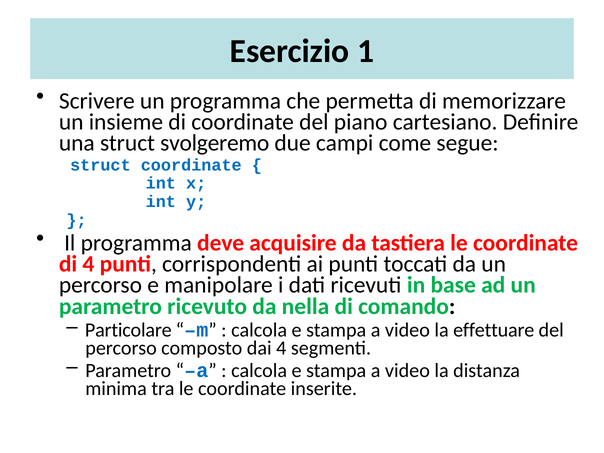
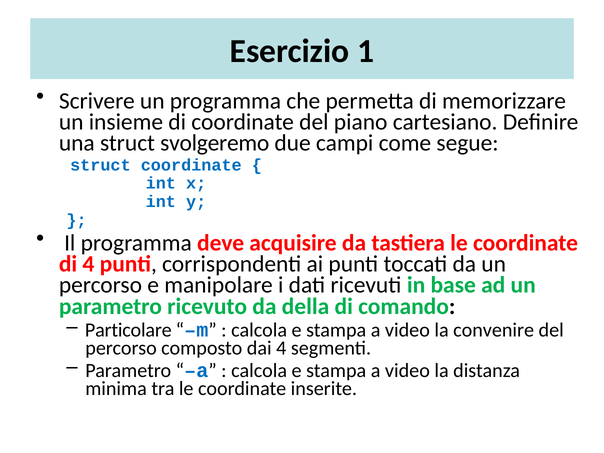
nella: nella -> della (305, 306)
effettuare: effettuare -> convenire (494, 330)
